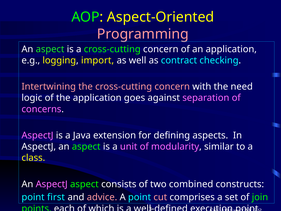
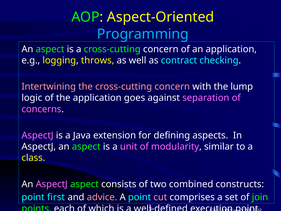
Programming colour: pink -> light blue (143, 34)
import: import -> throws (98, 60)
need: need -> lump (242, 87)
